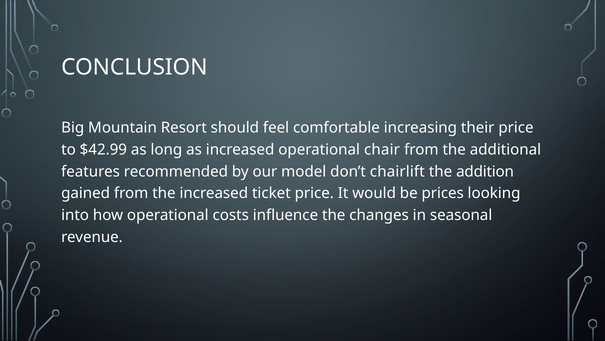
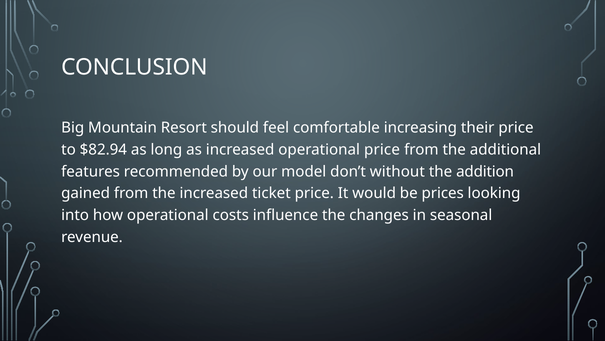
$42.99: $42.99 -> $82.94 (103, 149)
operational chair: chair -> price (382, 149)
chairlift: chairlift -> without (397, 171)
